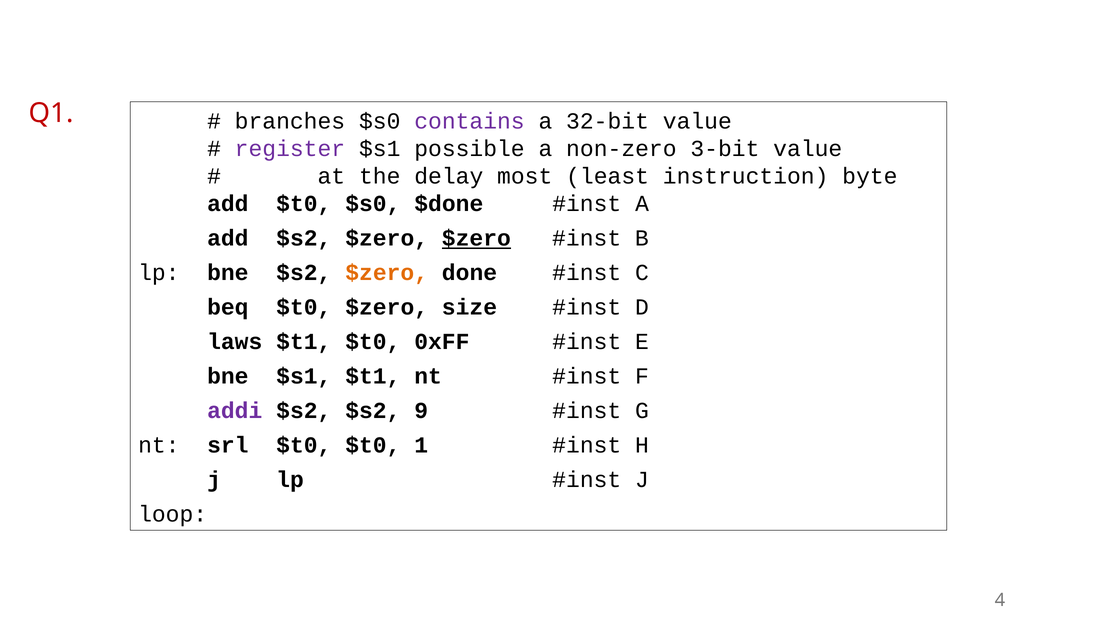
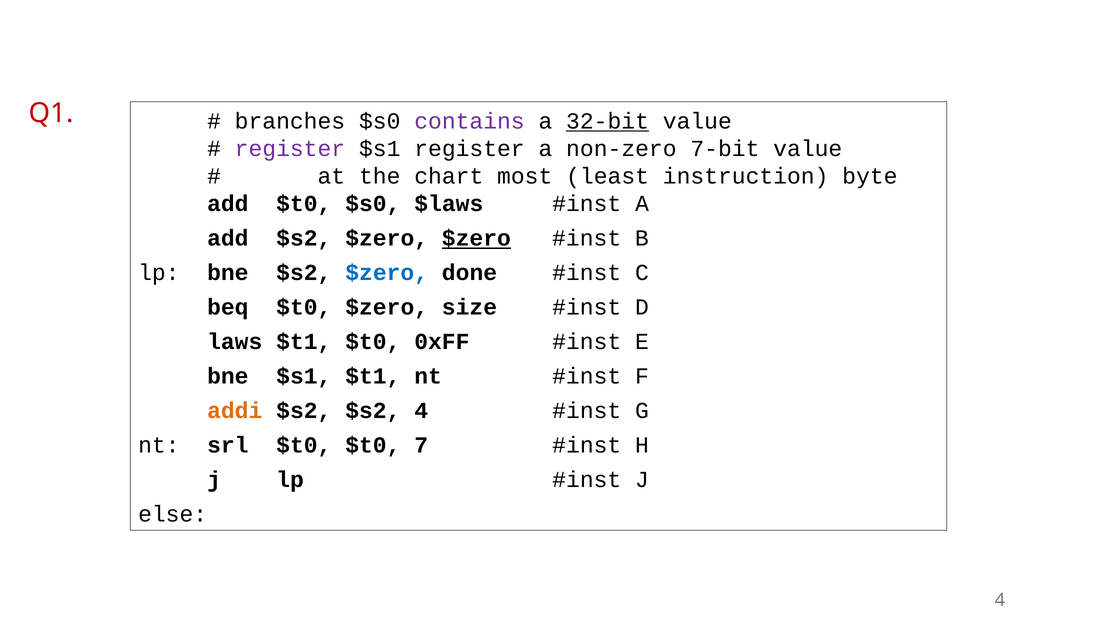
32-bit underline: none -> present (608, 121)
$s1 possible: possible -> register (469, 149)
3-bit: 3-bit -> 7-bit (725, 149)
delay: delay -> chart (449, 176)
$done: $done -> $laws (449, 204)
$zero colour: orange -> blue (387, 273)
addi colour: purple -> orange (235, 410)
$s2 9: 9 -> 4 (421, 410)
1: 1 -> 7 (421, 445)
loop: loop -> else (173, 514)
